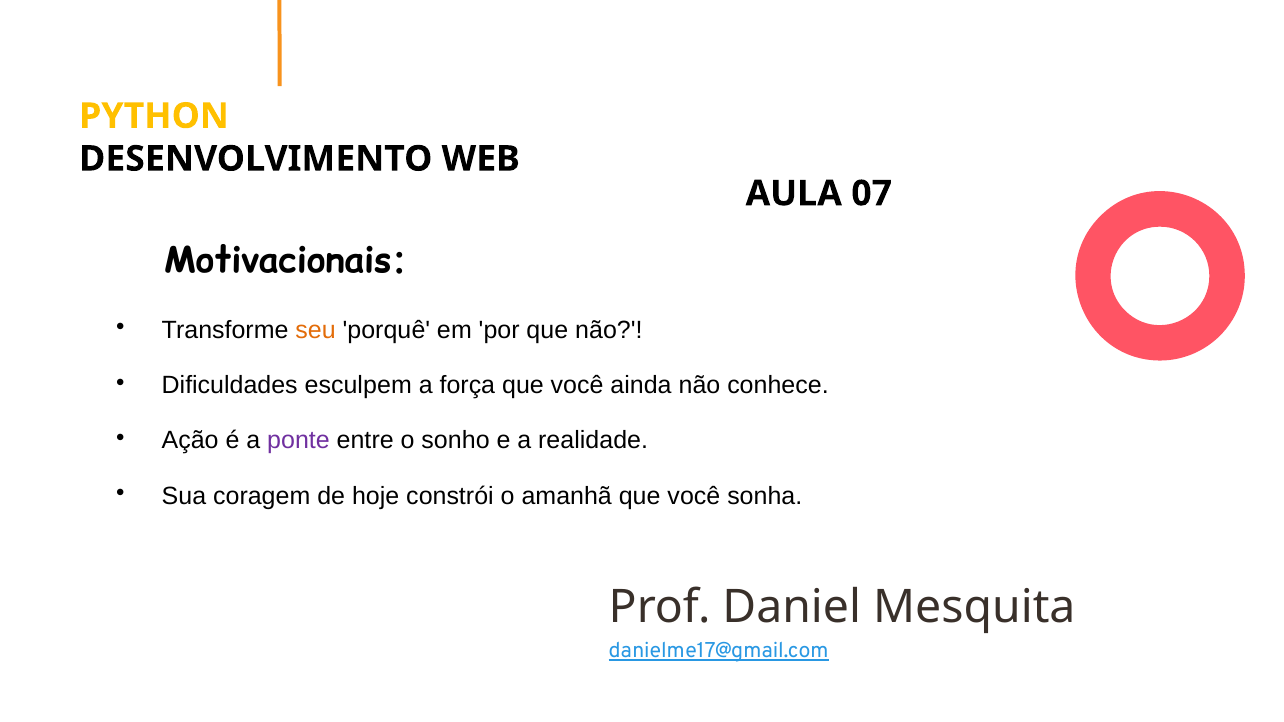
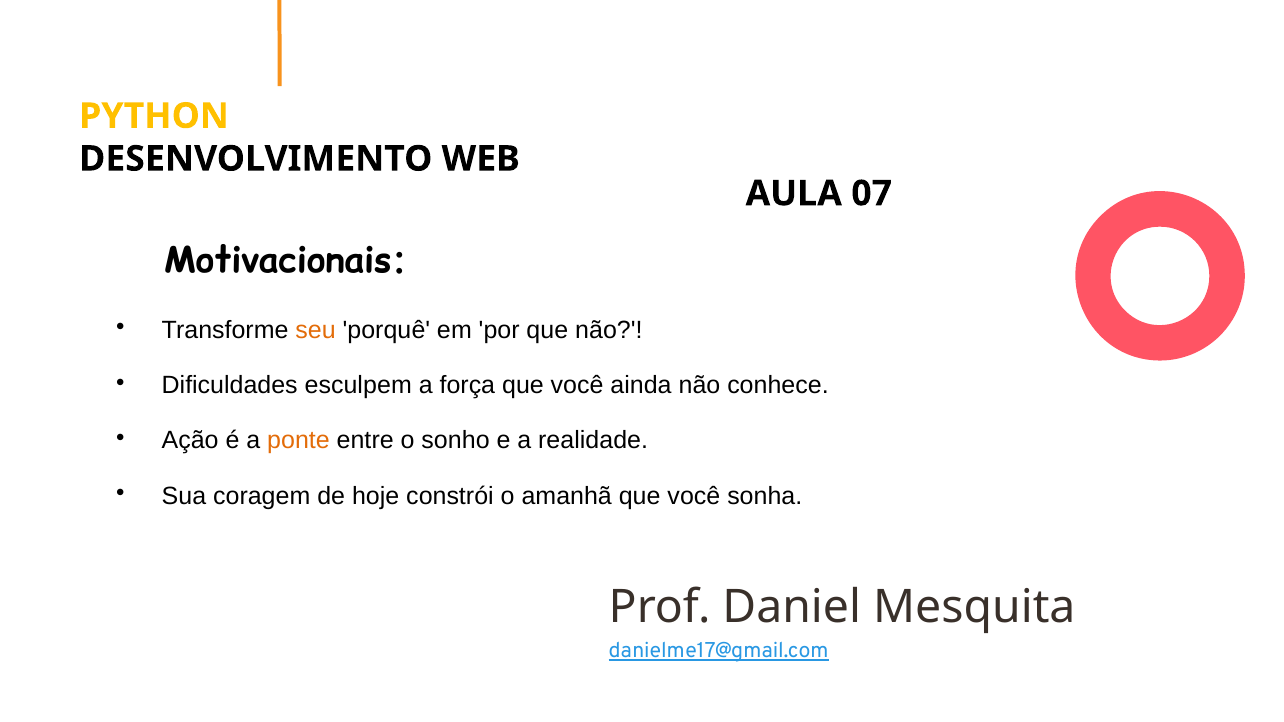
ponte colour: purple -> orange (299, 441)
